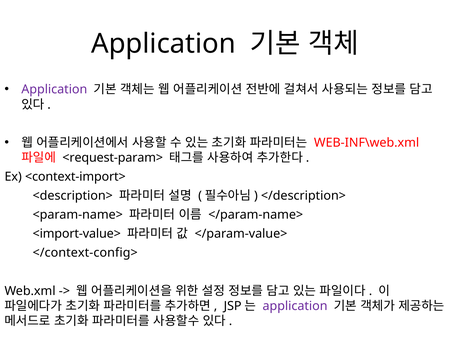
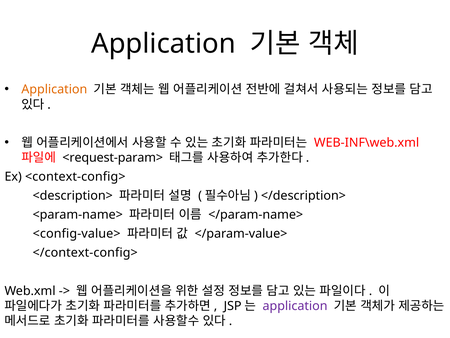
Application colour: purple -> orange (54, 89)
<context-import>: <context-import> -> <context-config> (75, 176)
<import-value>: <import-value> -> <config-value> (77, 233)
